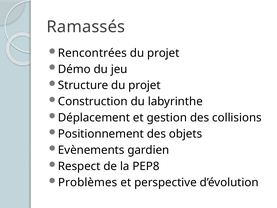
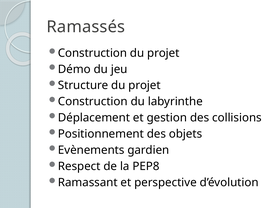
Rencontrées: Rencontrées -> Construction (92, 53)
Problèmes: Problèmes -> Ramassant (88, 182)
